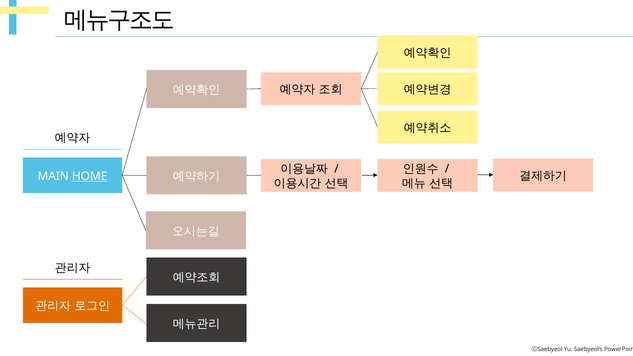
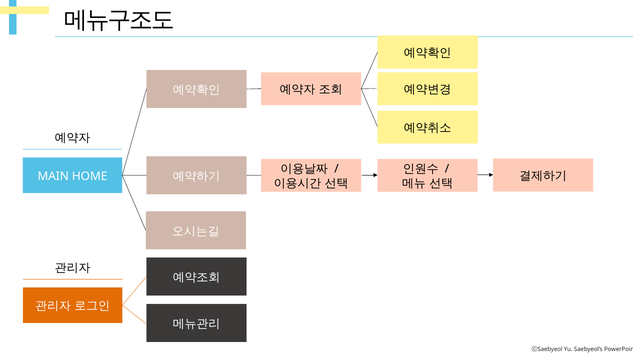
HOME underline: present -> none (90, 176)
